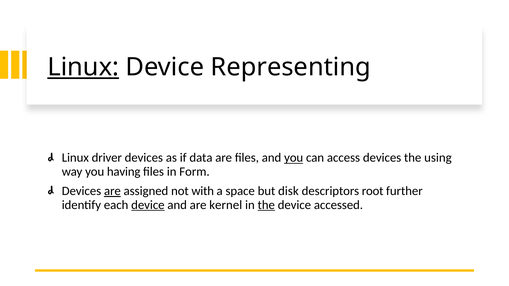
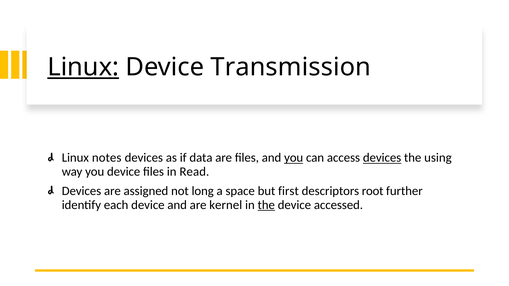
Representing: Representing -> Transmission (291, 67)
driver: driver -> notes (107, 158)
devices underline: none -> present (382, 158)
you having: having -> device (124, 172)
Form: Form -> Read (194, 172)
are underline: present -> none (112, 191)
with: with -> long (203, 191)
disk: disk -> first (288, 191)
device underline: present -> none (148, 205)
